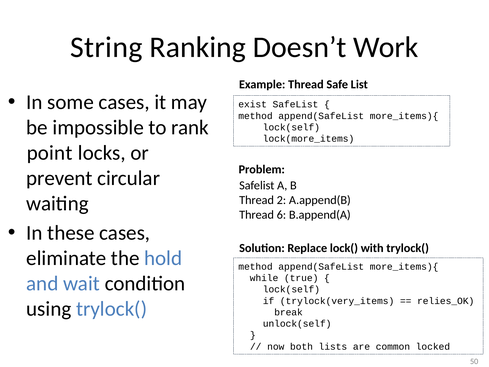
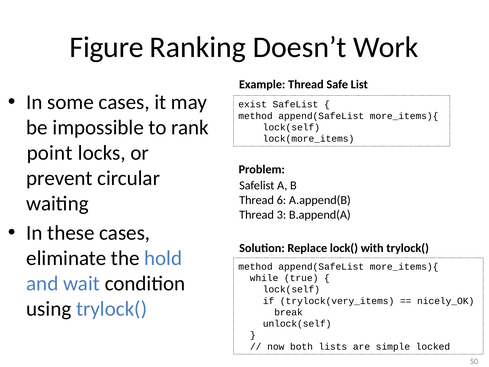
String: String -> Figure (107, 47)
2: 2 -> 6 (281, 200)
6: 6 -> 3 (281, 215)
relies_OK: relies_OK -> nicely_OK (446, 301)
common: common -> simple (393, 346)
